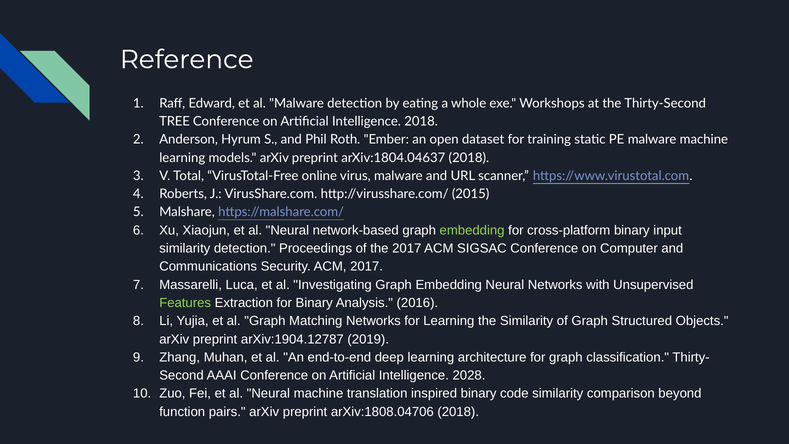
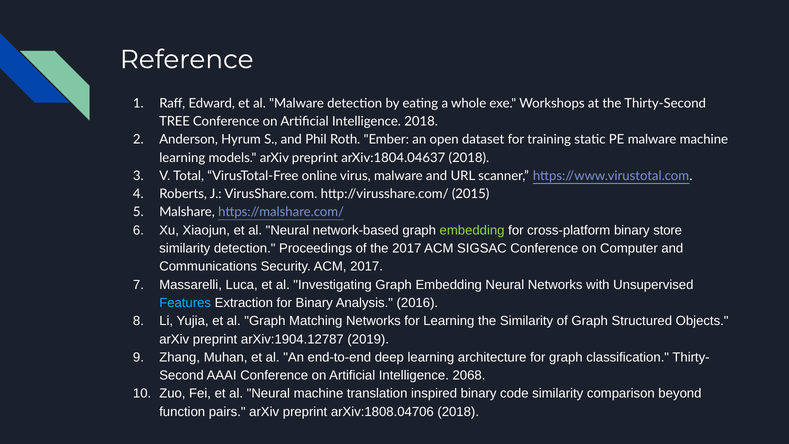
input: input -> store (668, 230)
Features colour: light green -> light blue (185, 303)
2028: 2028 -> 2068 (469, 375)
